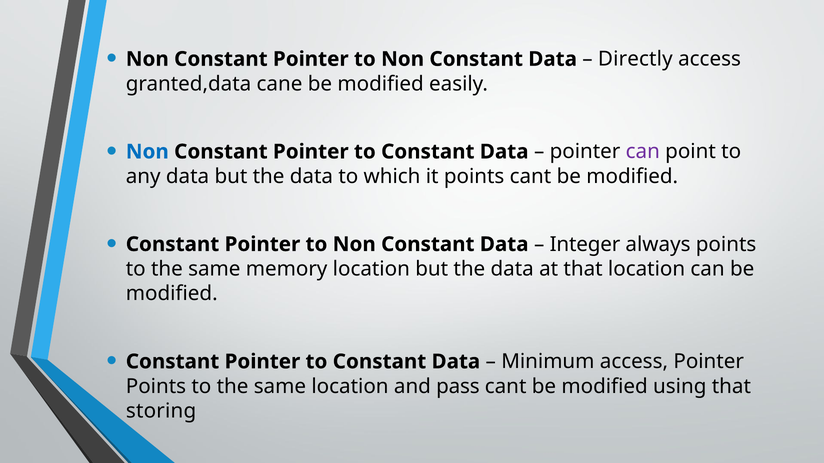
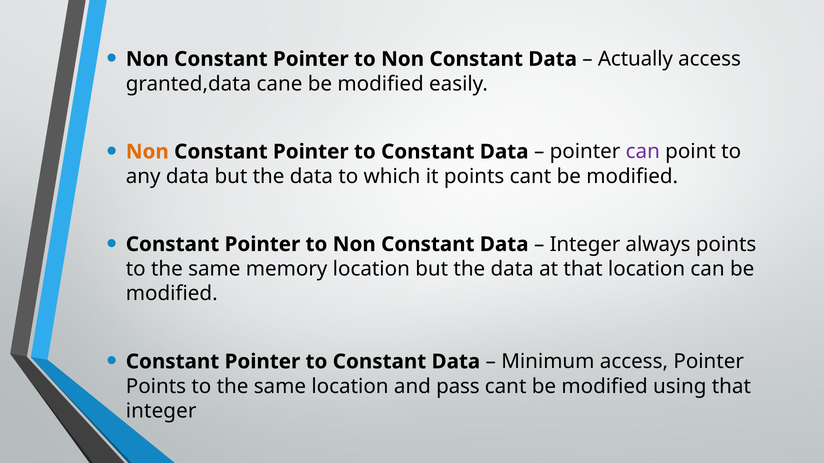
Directly: Directly -> Actually (635, 59)
Non colour: blue -> orange (147, 152)
storing: storing -> integer (161, 411)
